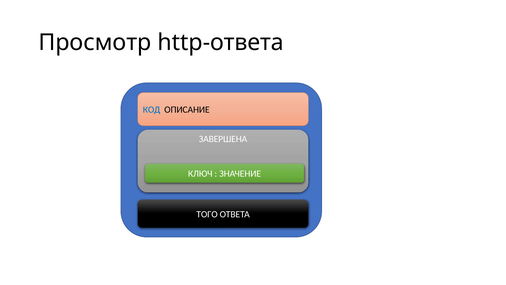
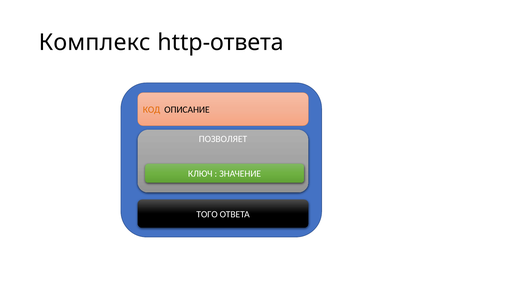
Просмотр: Просмотр -> Комплекс (95, 43)
КОД colour: blue -> orange (152, 110)
ЗАВЕРШЕНА: ЗАВЕРШЕНА -> ПОЗВОЛЯЕТ (223, 139)
